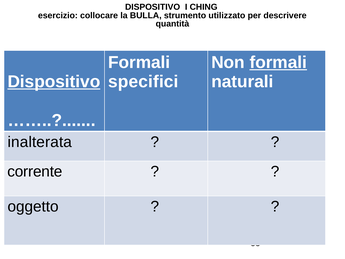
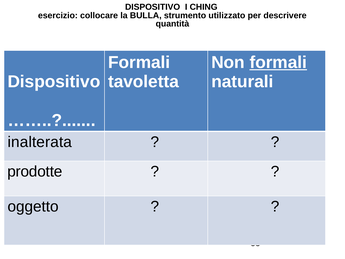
Dispositivo underline: present -> none (54, 82)
specifici: specifici -> tavoletta (143, 82)
corrente: corrente -> prodotte (35, 171)
